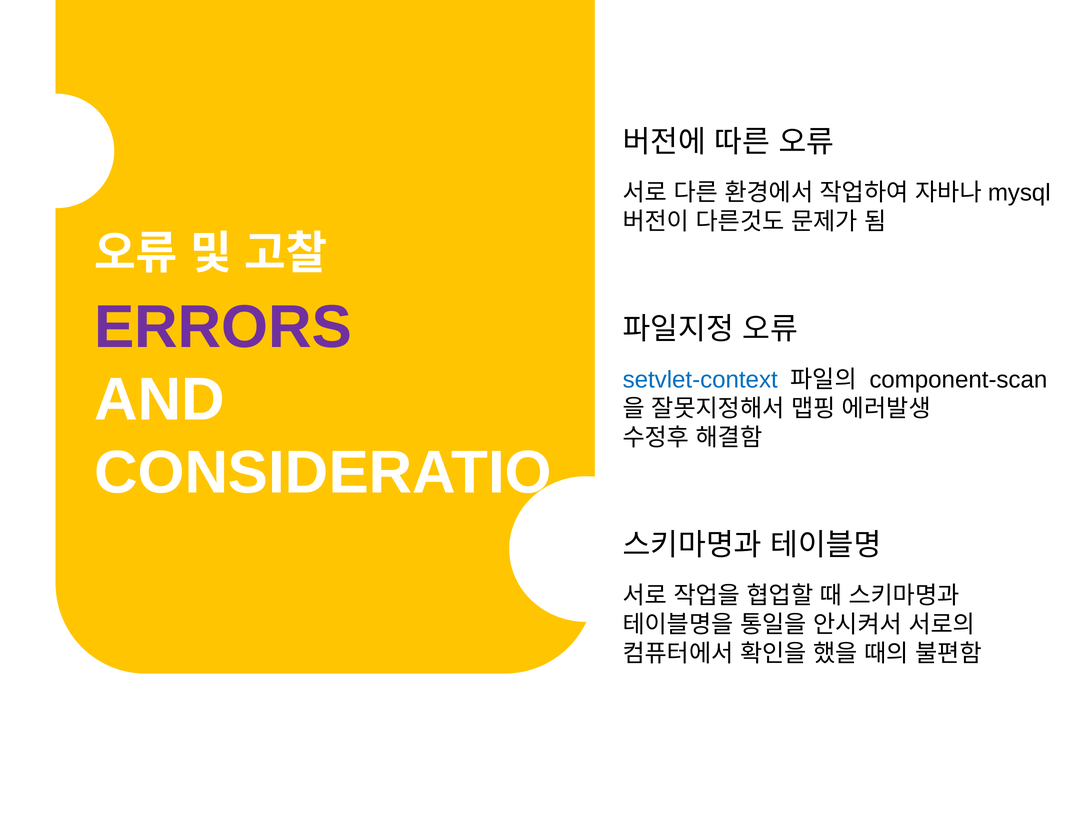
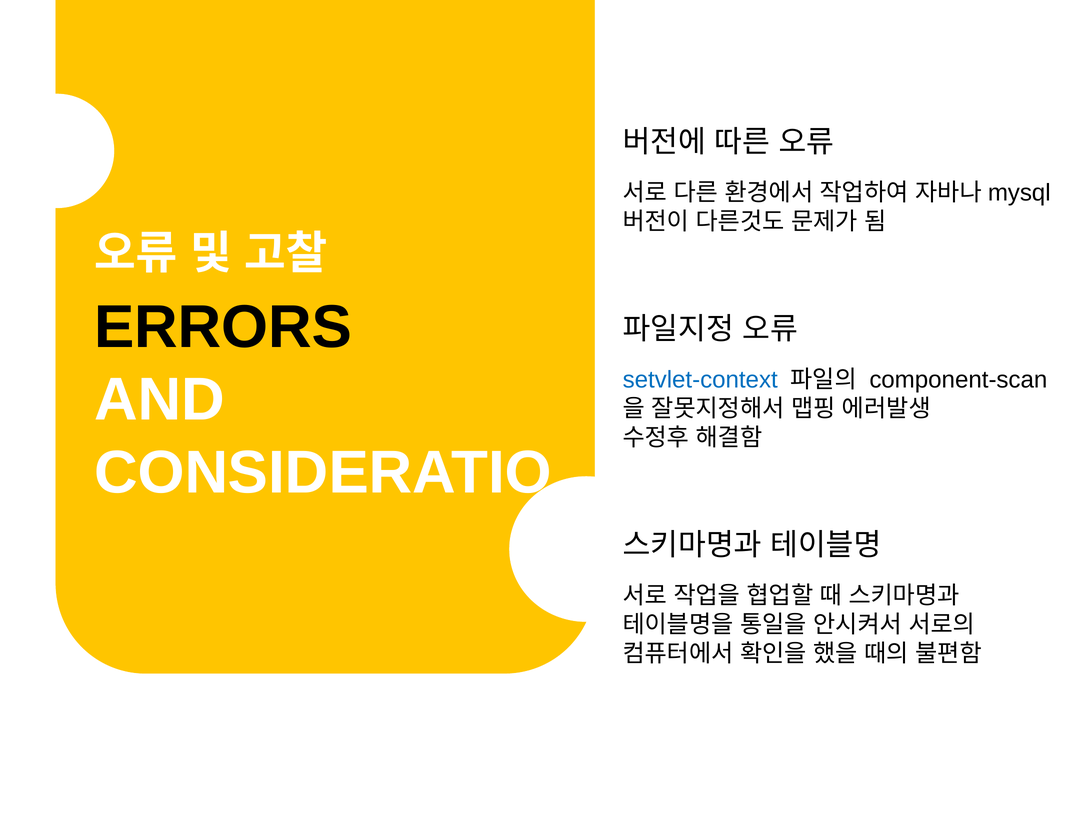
ERRORS colour: purple -> black (223, 327)
